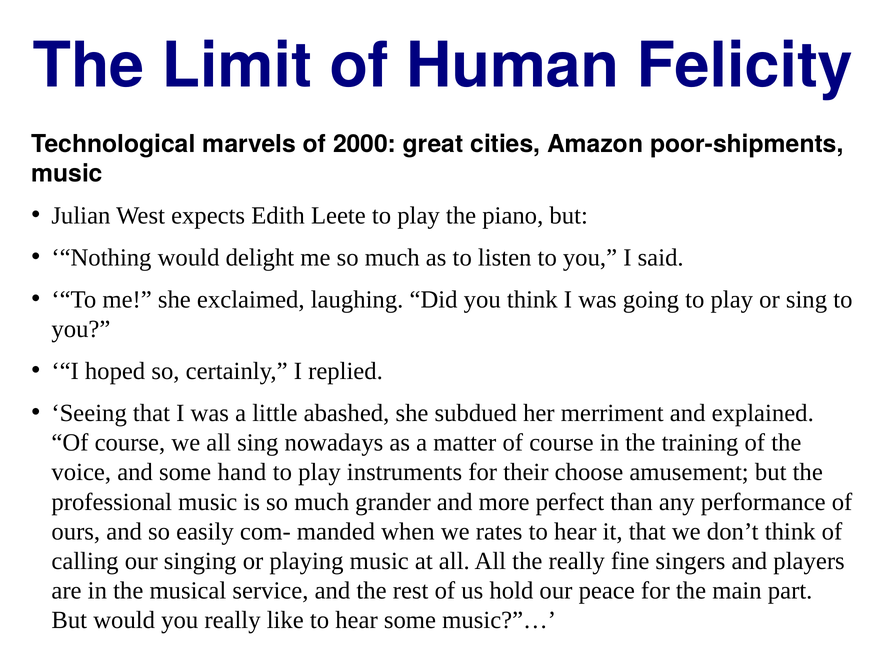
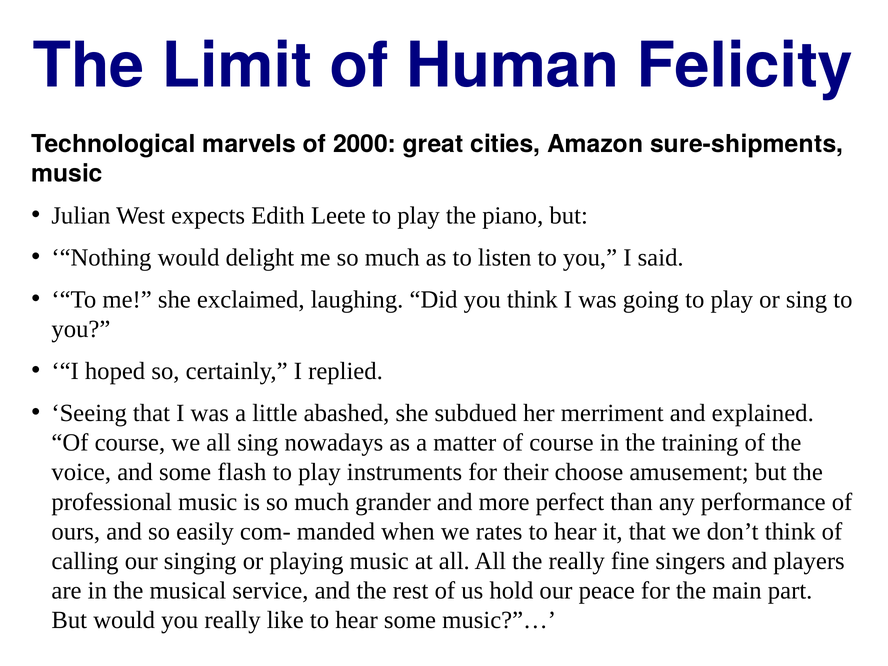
poor-shipments: poor-shipments -> sure-shipments (747, 144)
hand: hand -> flash (242, 472)
